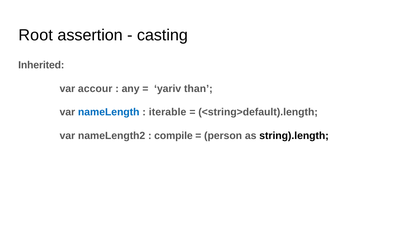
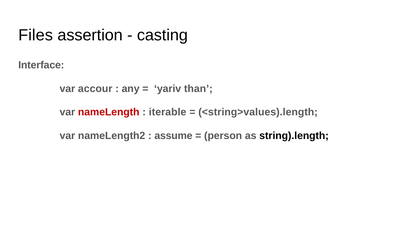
Root: Root -> Files (36, 35)
Inherited: Inherited -> Interface (41, 65)
nameLength colour: blue -> red (109, 112)
<string>default).length: <string>default).length -> <string>values).length (258, 112)
compile: compile -> assume (173, 136)
